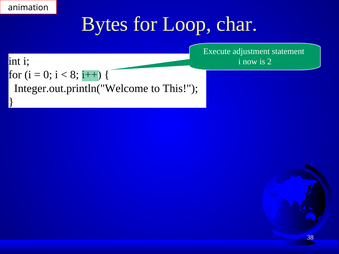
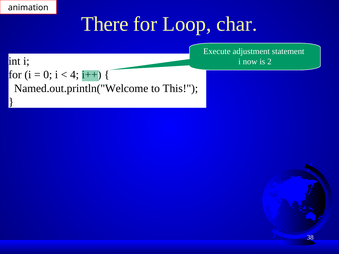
Bytes: Bytes -> There (105, 24)
8: 8 -> 4 (75, 75)
Integer.out.println("Welcome: Integer.out.println("Welcome -> Named.out.println("Welcome (81, 88)
